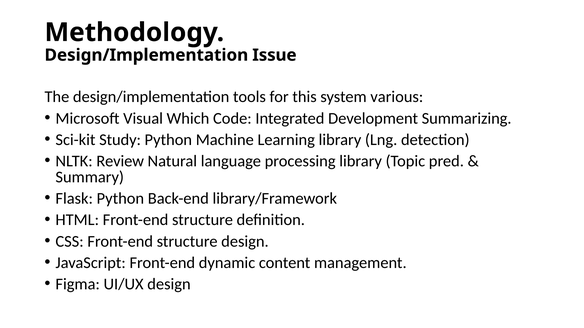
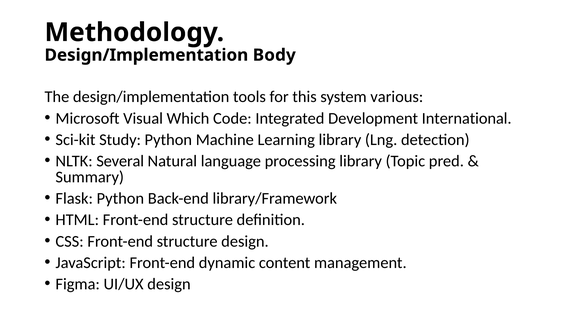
Issue: Issue -> Body (274, 55)
Summarizing: Summarizing -> International (467, 118)
Review: Review -> Several (120, 161)
